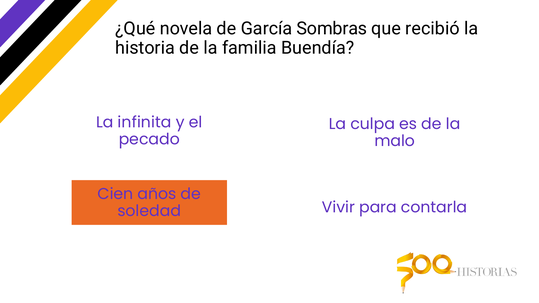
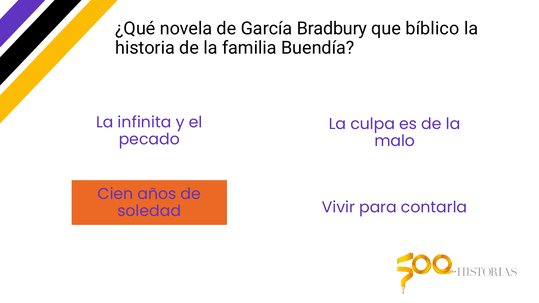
Sombras: Sombras -> Bradbury (332, 29)
recibió: recibió -> bíblico (432, 29)
